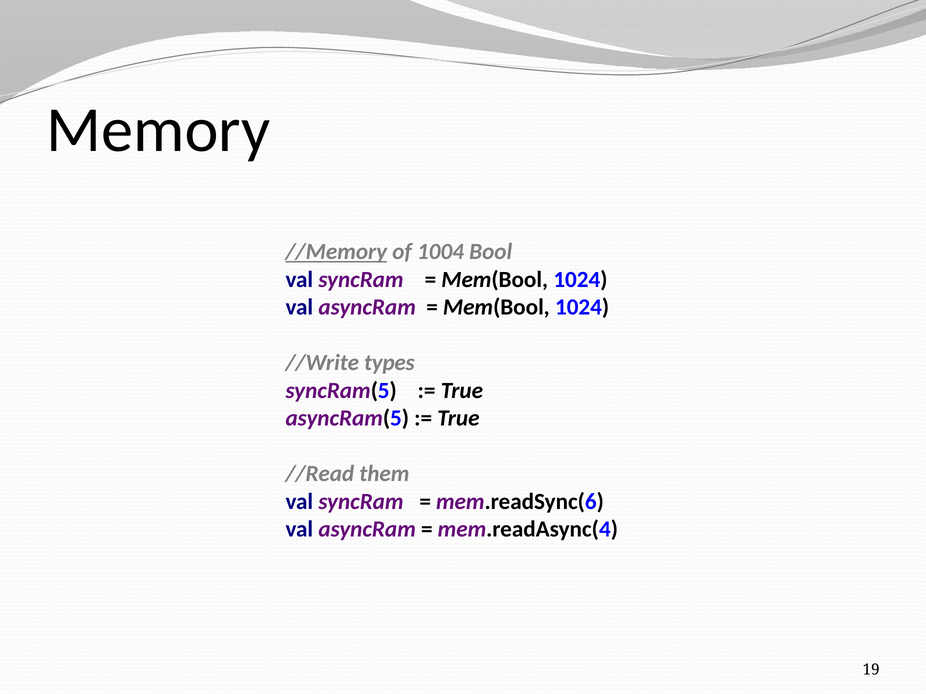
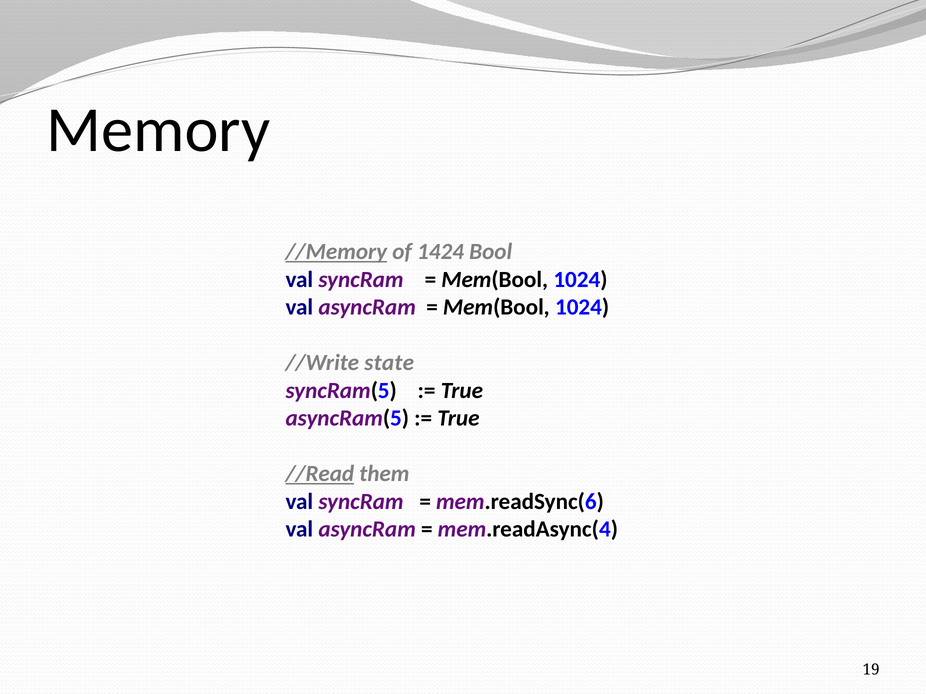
1004: 1004 -> 1424 (441, 252)
types: types -> state (389, 363)
//Read underline: none -> present (320, 474)
